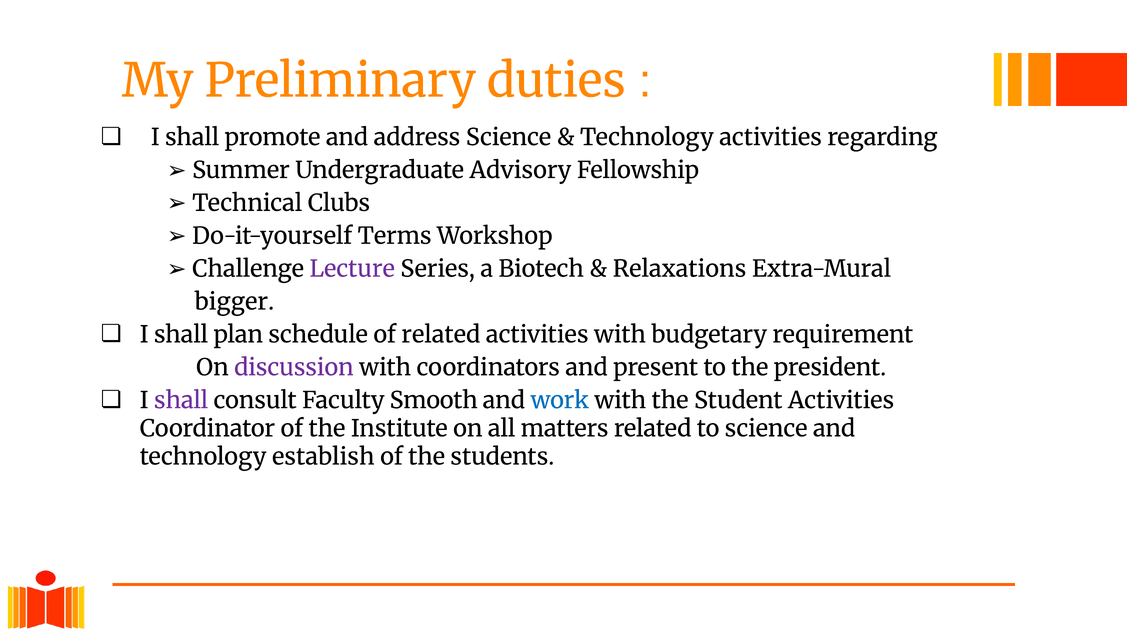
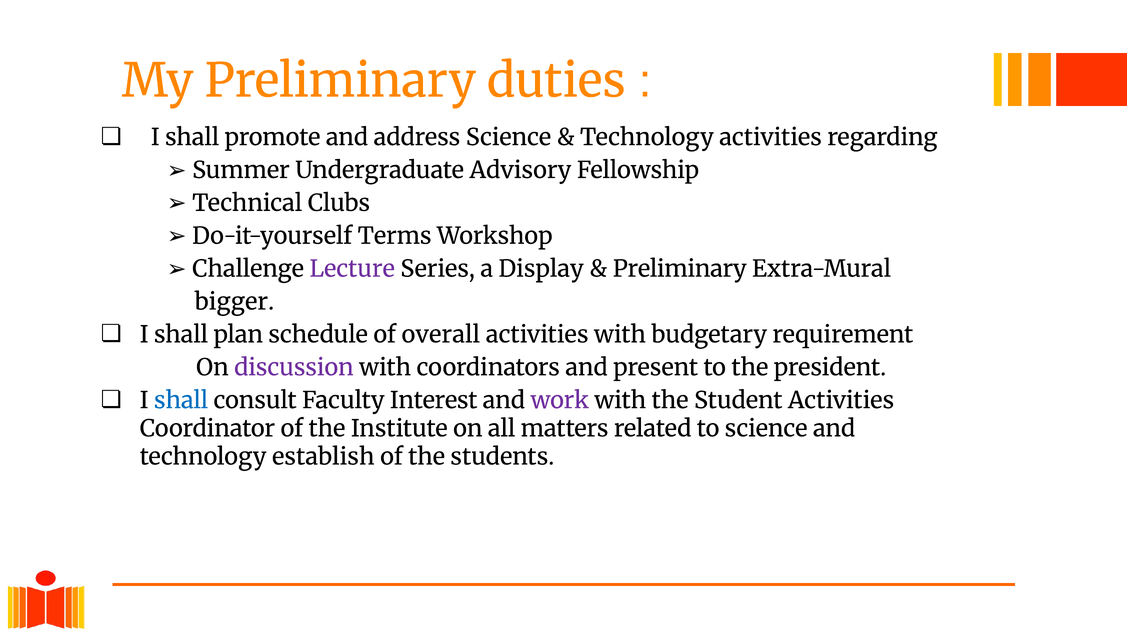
Biotech: Biotech -> Display (541, 269)
Relaxations: Relaxations -> Preliminary (680, 269)
of related: related -> overall (441, 335)
shall colour: purple -> blue (181, 400)
Smooth: Smooth -> Interest (434, 400)
work colour: blue -> purple (560, 400)
